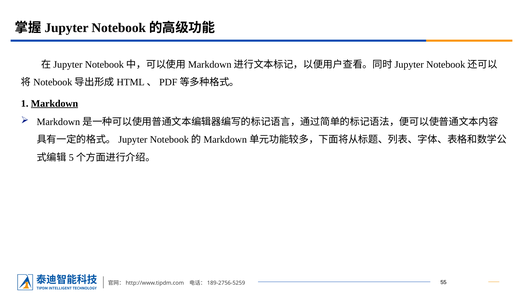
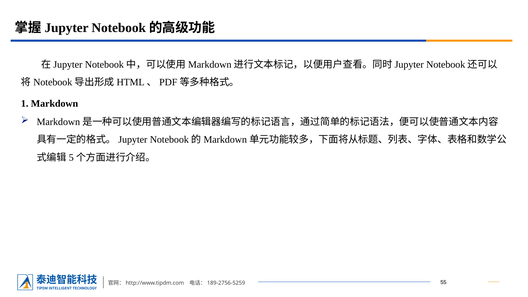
Markdown underline: present -> none (55, 103)
